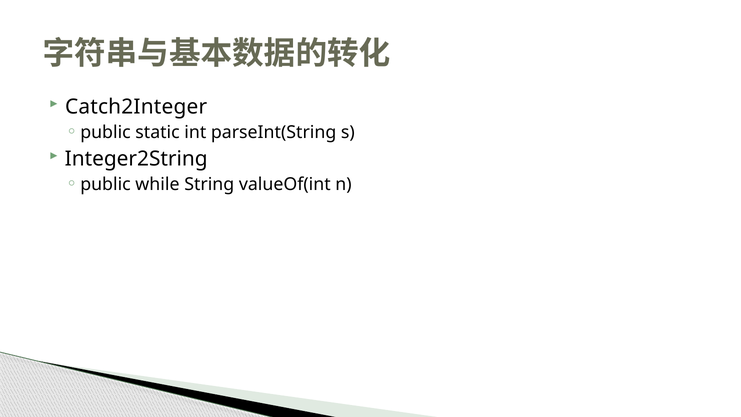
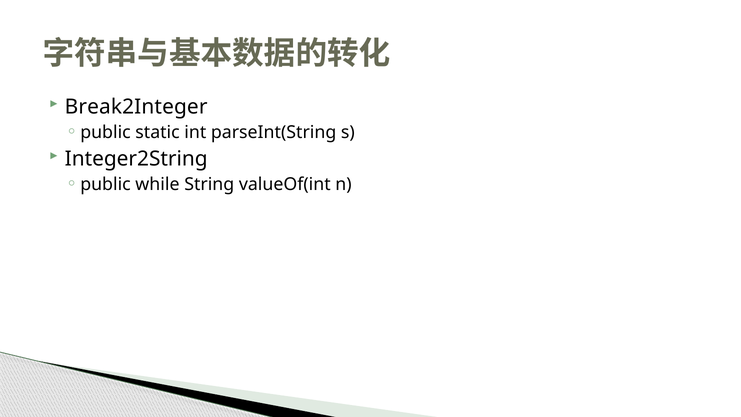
Catch2Integer: Catch2Integer -> Break2Integer (136, 107)
